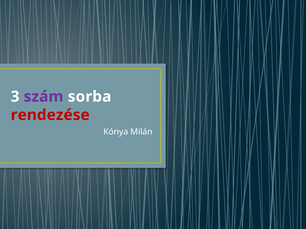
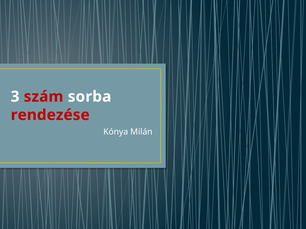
szám colour: purple -> red (44, 97)
